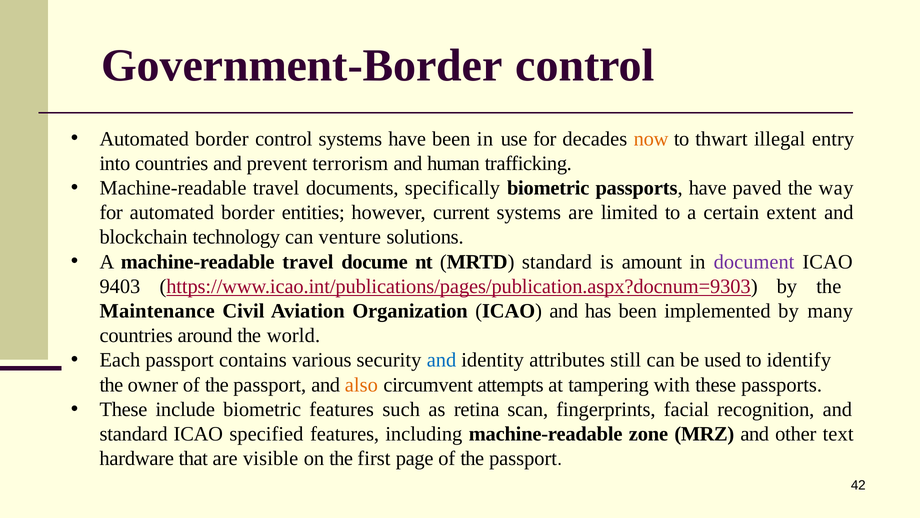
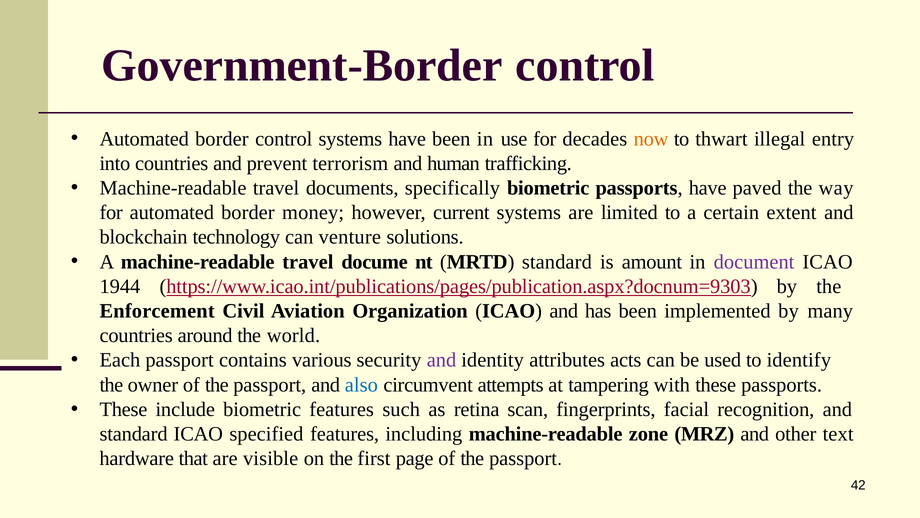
entities: entities -> money (313, 212)
9403: 9403 -> 1944 (120, 286)
Maintenance: Maintenance -> Enforcement (157, 311)
and colour: blue -> purple (442, 360)
still: still -> acts (626, 360)
also colour: orange -> blue (361, 384)
